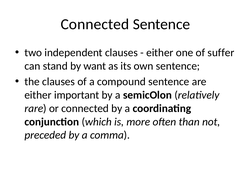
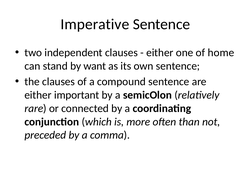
Connected: Connected -> Imperative (95, 24)
suffer: suffer -> home (221, 53)
